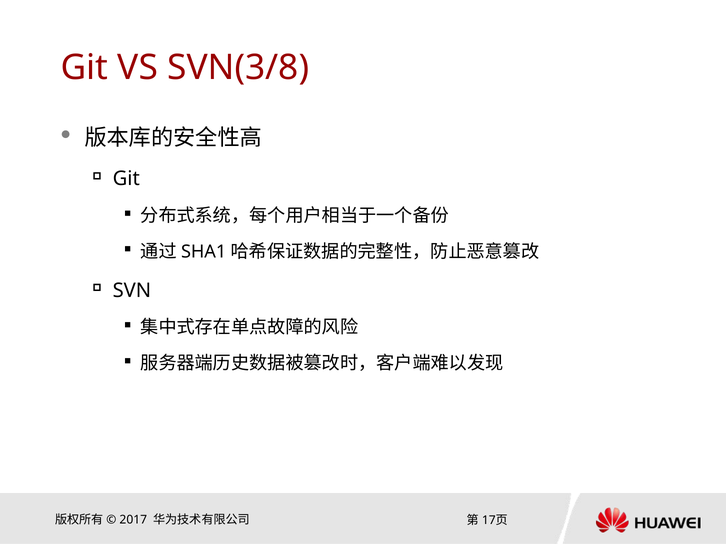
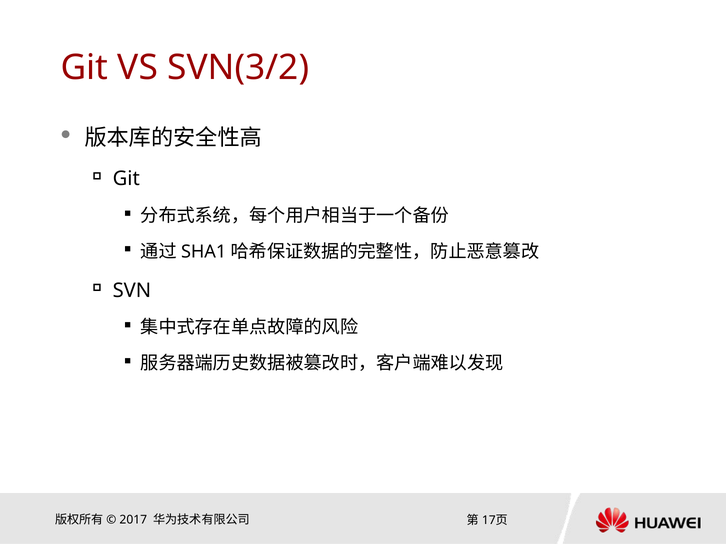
SVN(3/8: SVN(3/8 -> SVN(3/2 (238, 68)
